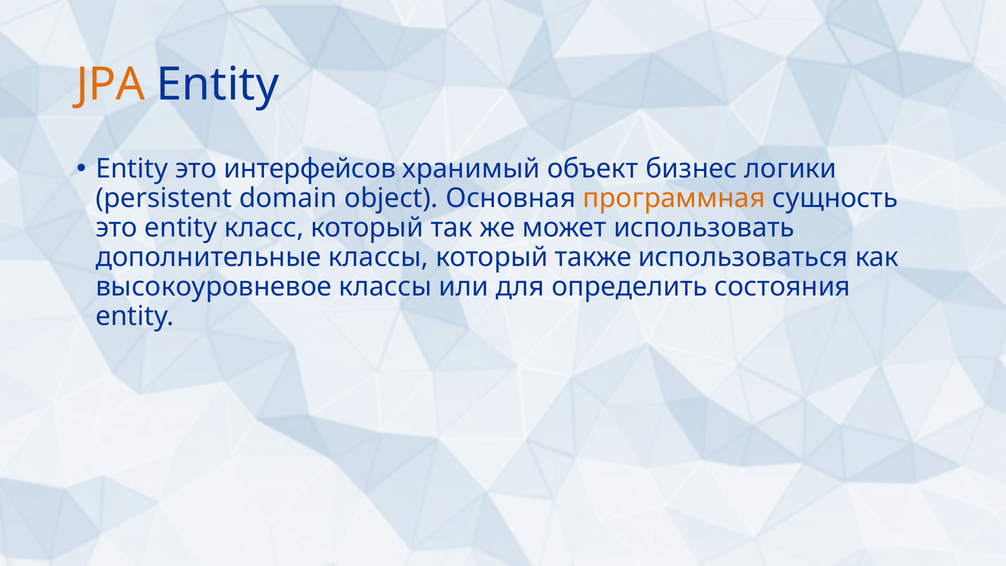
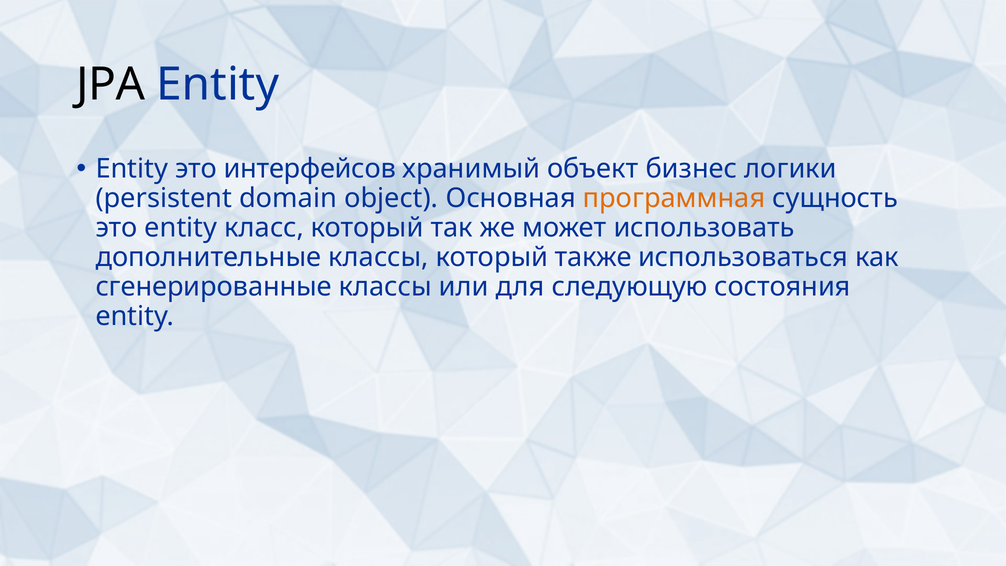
JPA colour: orange -> black (111, 85)
высокоуровневое: высокоуровневое -> сгенерированные (214, 287)
определить: определить -> следующую (630, 287)
